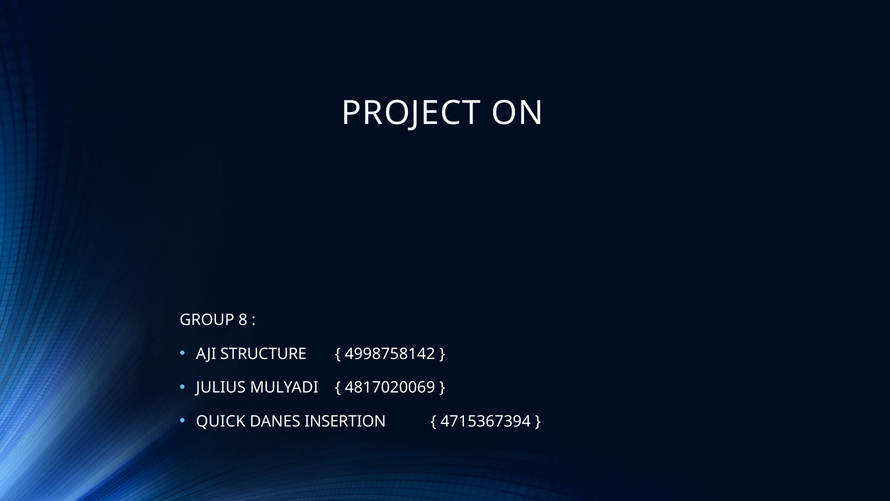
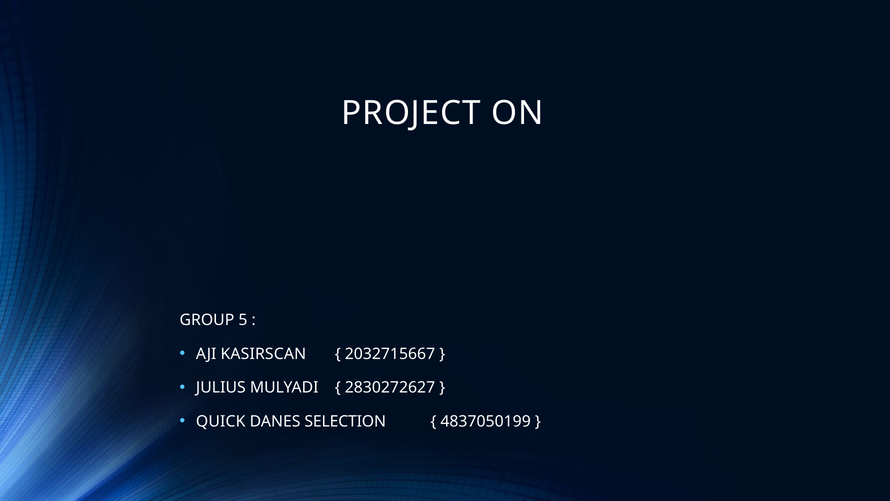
8: 8 -> 5 (243, 320)
STRUCTURE: STRUCTURE -> KASIRSCAN (263, 354)
4998758142: 4998758142 -> 2032715667 (390, 354)
4817020069: 4817020069 -> 2830272627 (390, 387)
INSERTION: INSERTION -> SELECTION (345, 421)
4715367394: 4715367394 -> 4837050199 (486, 421)
